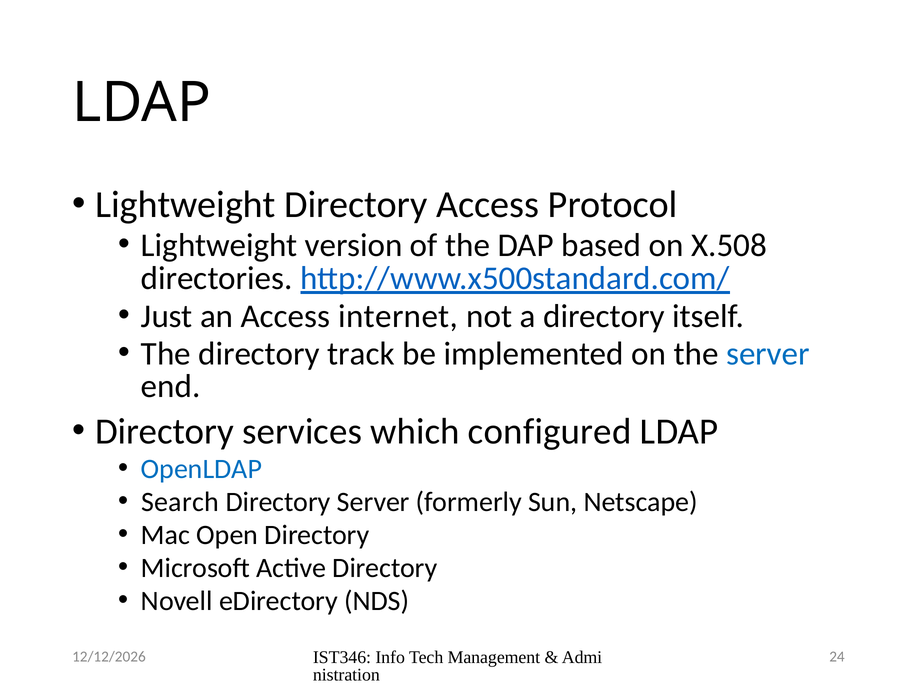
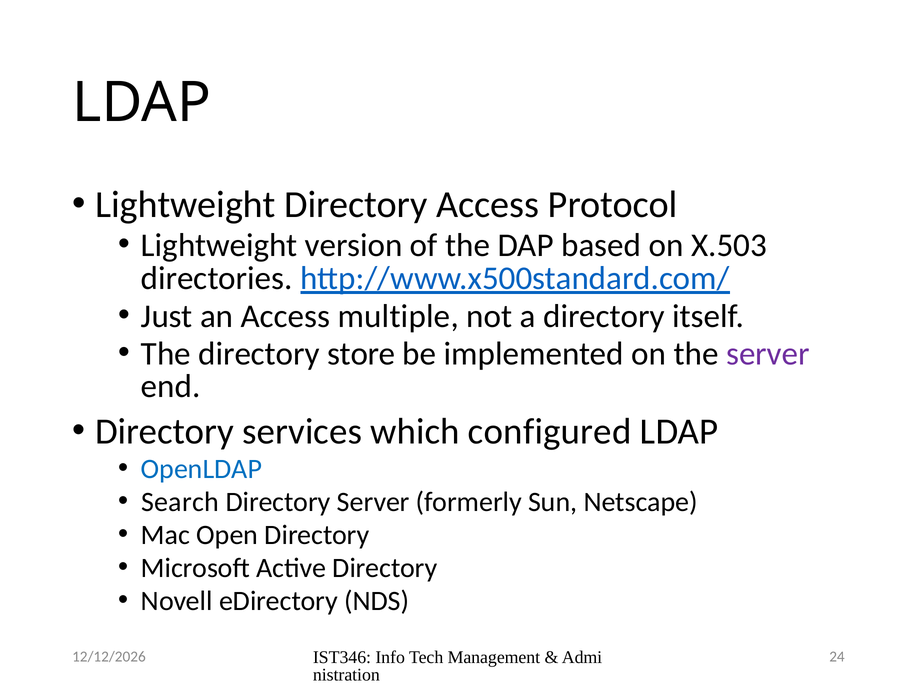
X.508: X.508 -> X.503 (729, 245)
internet: internet -> multiple (398, 316)
track: track -> store (361, 354)
server colour: blue -> purple (768, 354)
